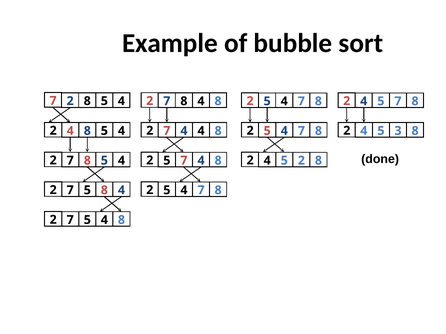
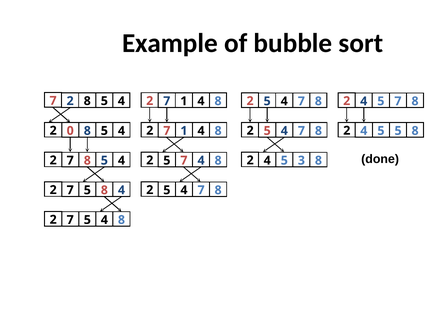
8: 8 -> 1 (184, 101)
4: 4 -> 0 (70, 131)
4: 4 -> 1 (184, 131)
5 3: 3 -> 5 (398, 131)
5 2: 2 -> 3 (301, 161)
